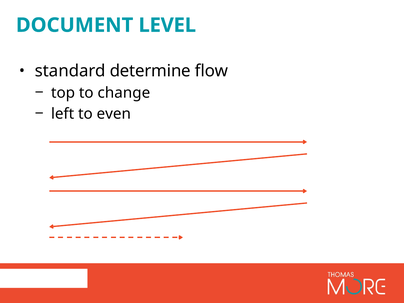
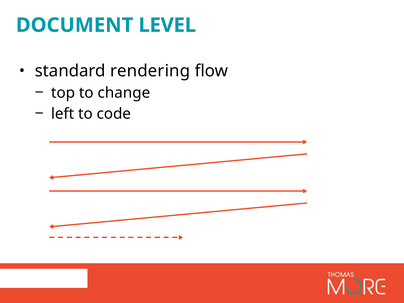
determine: determine -> rendering (150, 71)
even: even -> code (114, 114)
